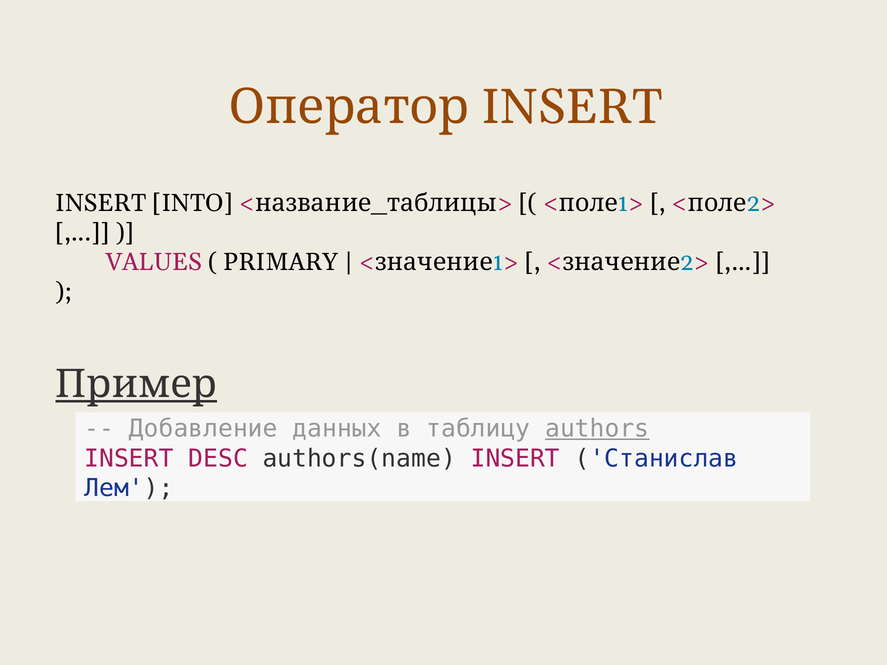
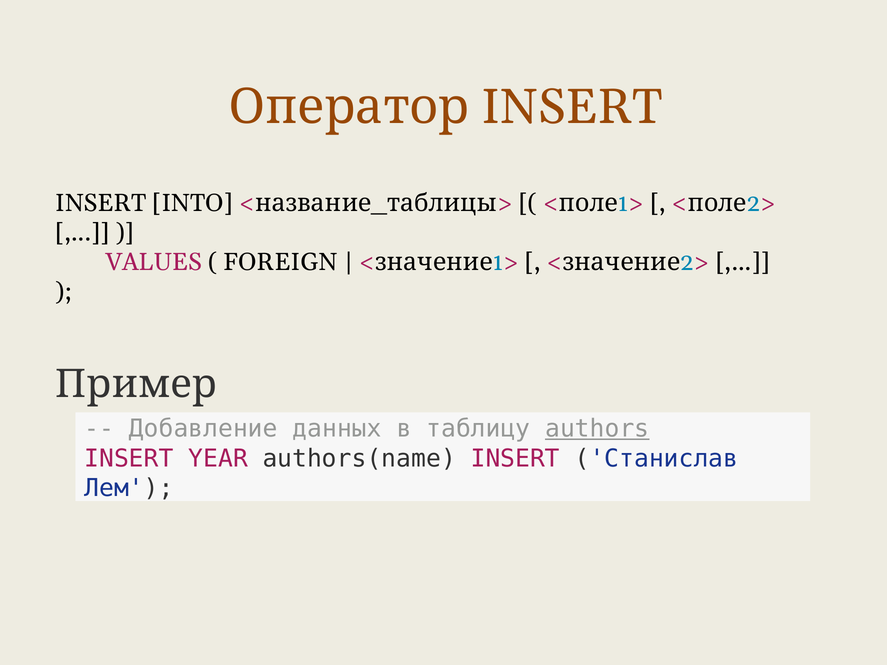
PRIMARY: PRIMARY -> FOREIGN (281, 262)
Пример underline: present -> none (136, 385)
DESC: DESC -> YEAR (218, 459)
